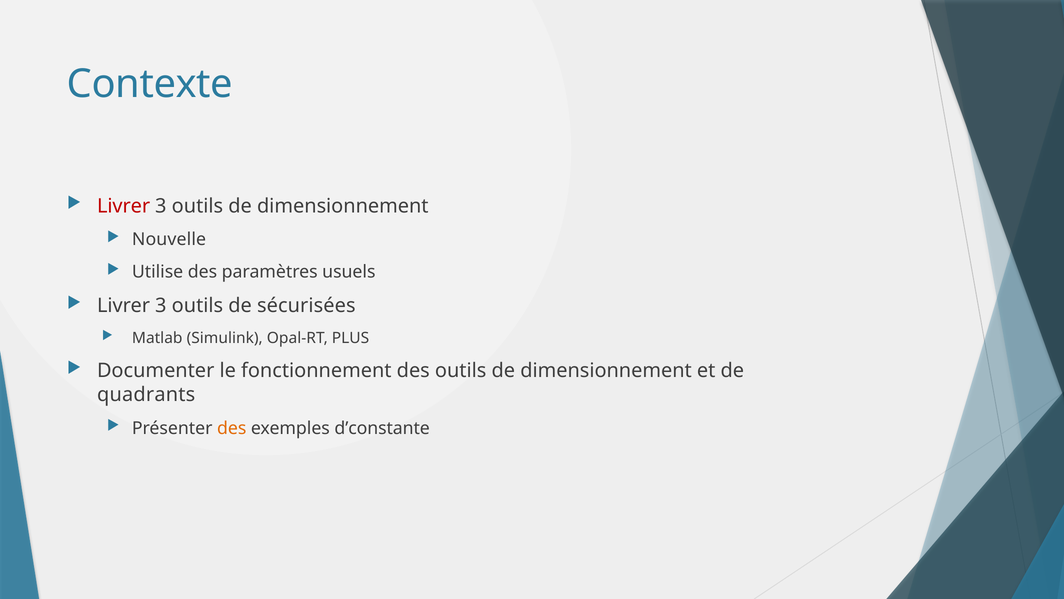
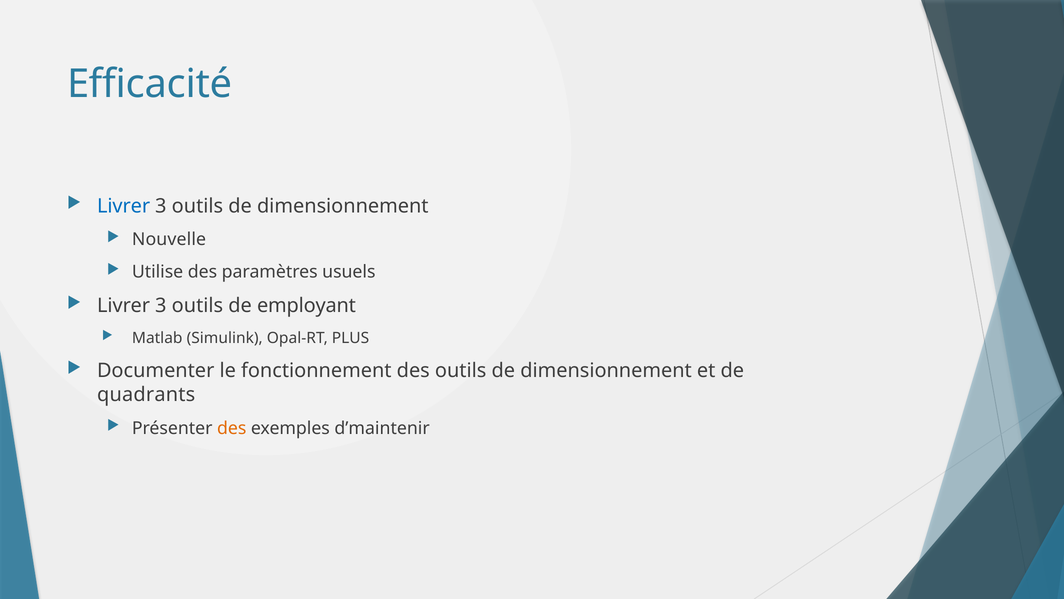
Contexte: Contexte -> Efficacité (150, 84)
Livrer colour: red -> blue (124, 206)
sécurisées: sécurisées -> employant (306, 306)
d’constante: d’constante -> d’maintenir (382, 428)
